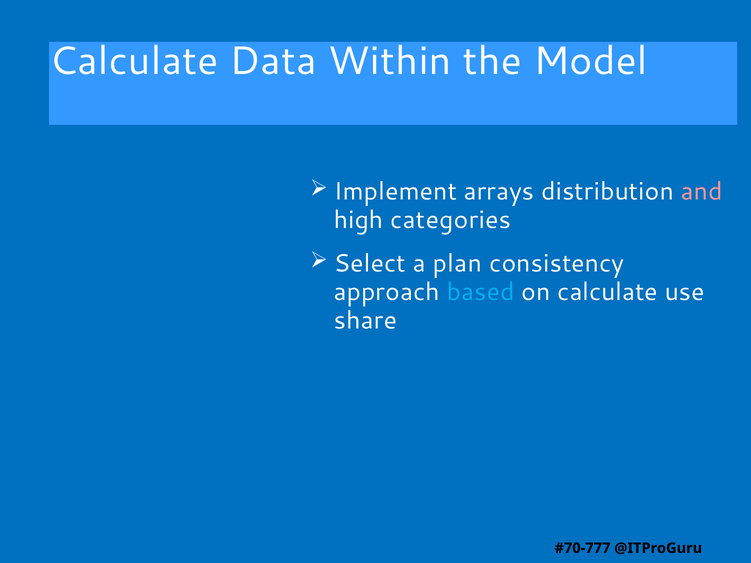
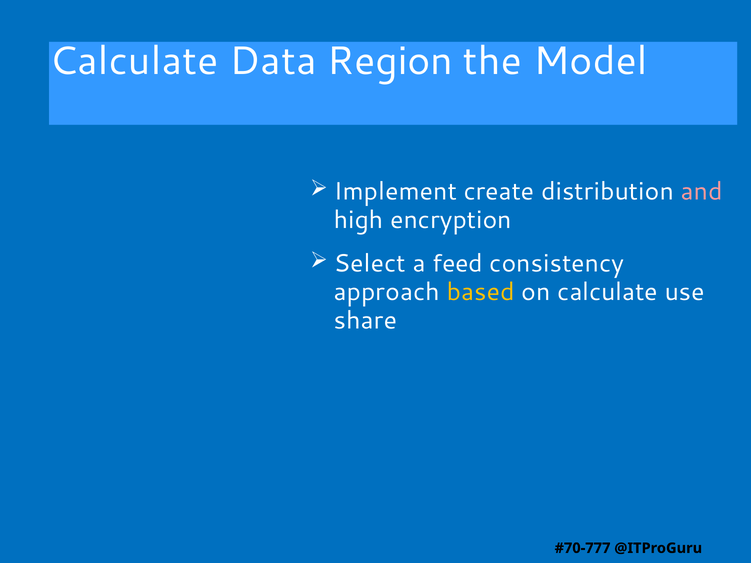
Within: Within -> Region (390, 61)
arrays: arrays -> create (499, 192)
categories: categories -> encryption (451, 220)
plan: plan -> feed (458, 264)
based colour: light blue -> yellow (481, 292)
